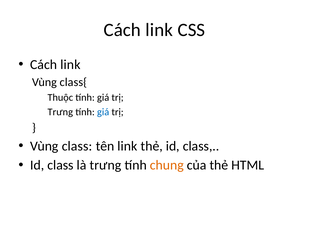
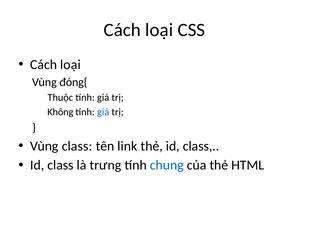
link: link -> loại (159, 30)
link: link -> loại (70, 65)
class{: class{ -> đóng{ (73, 83)
Trưng: Trưng -> Không (60, 112)
chung colour: orange -> blue (167, 166)
